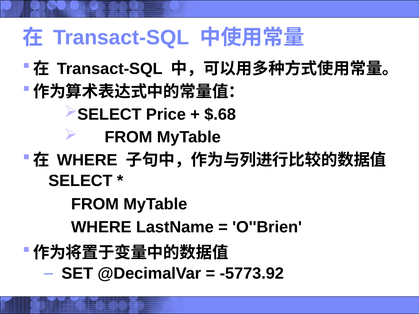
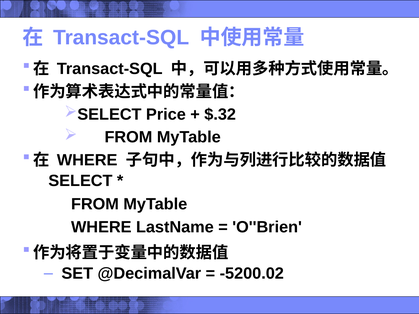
$.68: $.68 -> $.32 (220, 115)
-5773.92: -5773.92 -> -5200.02 (252, 274)
